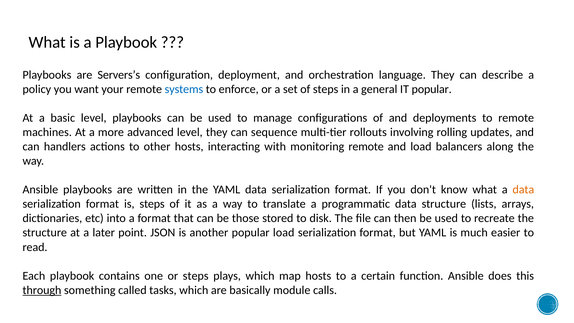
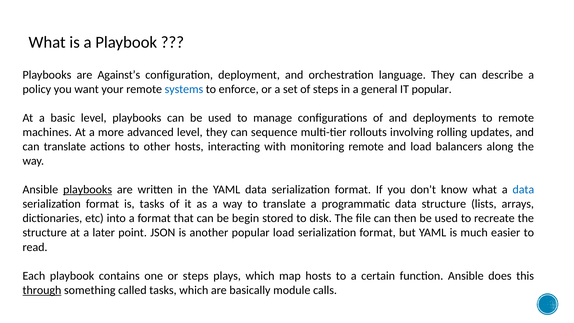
Servers’s: Servers’s -> Against’s (119, 75)
can handlers: handlers -> translate (65, 146)
playbooks underline: none -> present (88, 190)
data colour: orange -> blue (523, 190)
is steps: steps -> tasks (152, 204)
those: those -> begin (246, 218)
